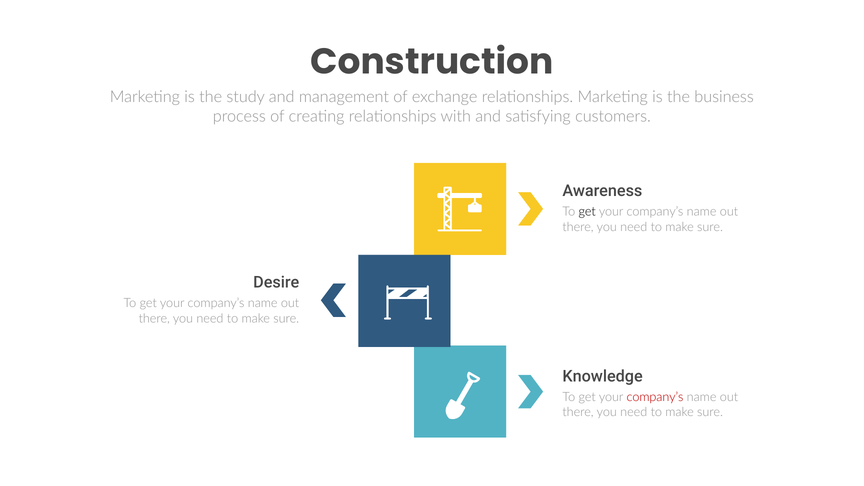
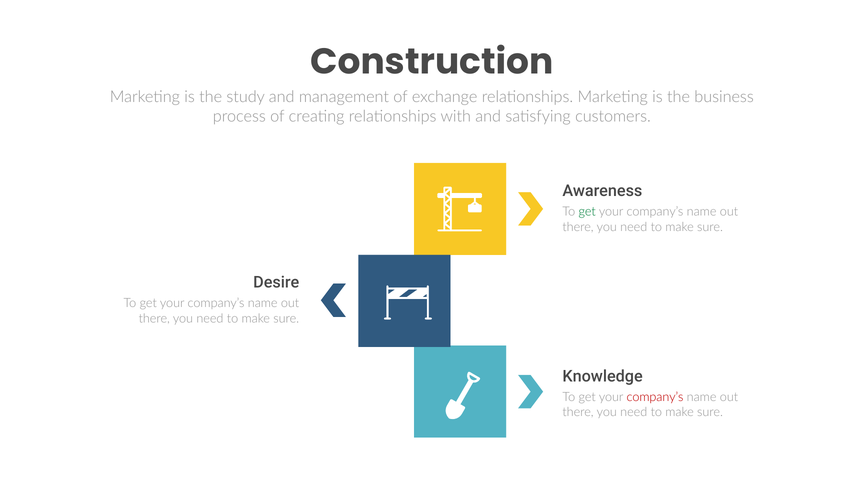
get colour: black -> green (587, 212)
